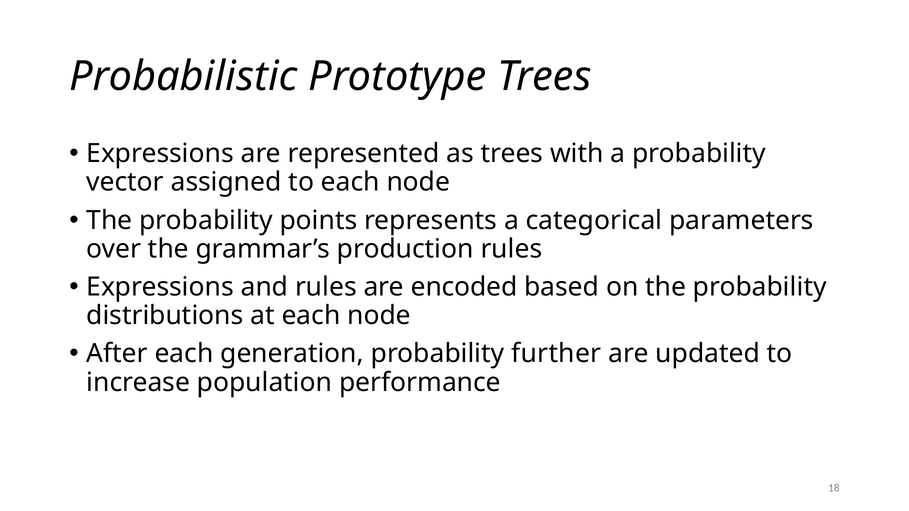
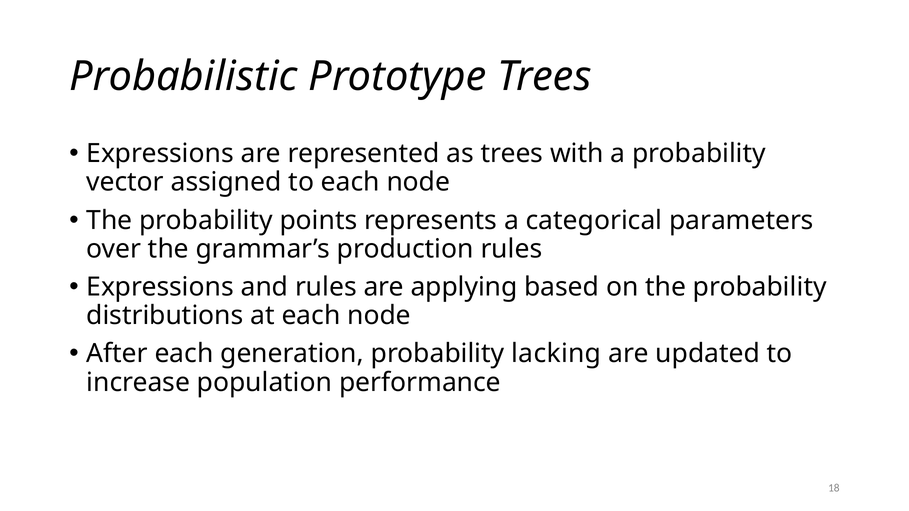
encoded: encoded -> applying (464, 287)
further: further -> lacking (556, 354)
